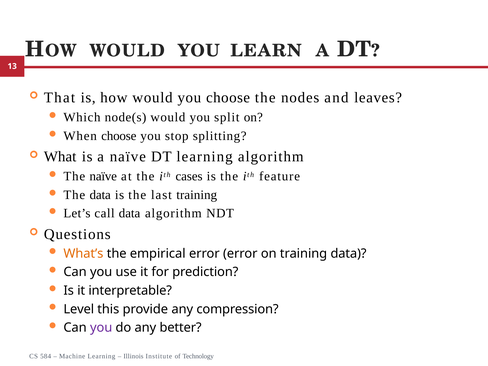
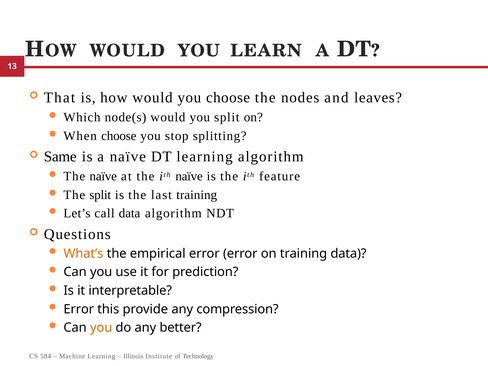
What: What -> Same (60, 157)
ith cases: cases -> naïve (189, 176)
The data: data -> split (100, 195)
Level: Level -> Error (79, 309)
you colour: purple -> orange (101, 328)
